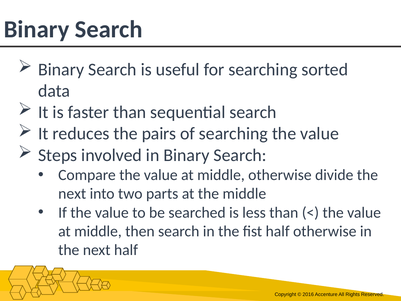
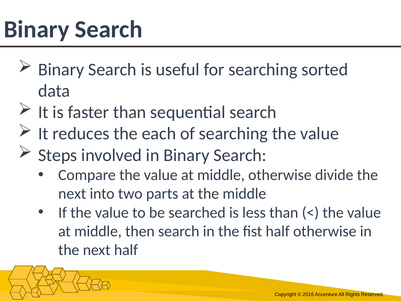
pairs: pairs -> each (159, 134)
